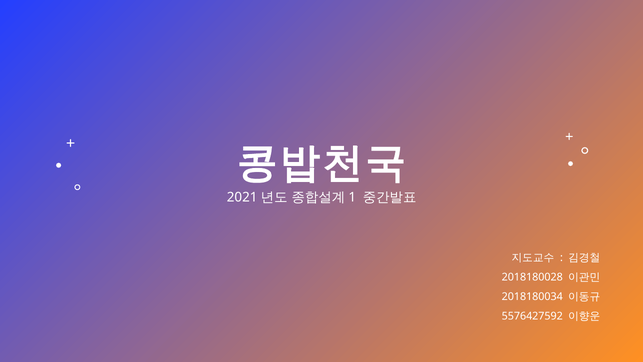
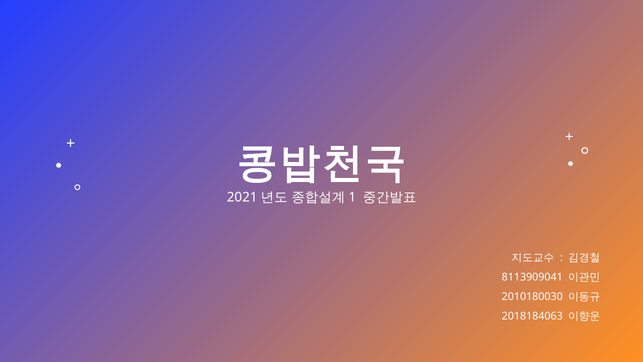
2018180028: 2018180028 -> 8113909041 (532, 277)
2018180034: 2018180034 -> 2010180030 (532, 296)
5576427592: 5576427592 -> 2018184063 (532, 316)
